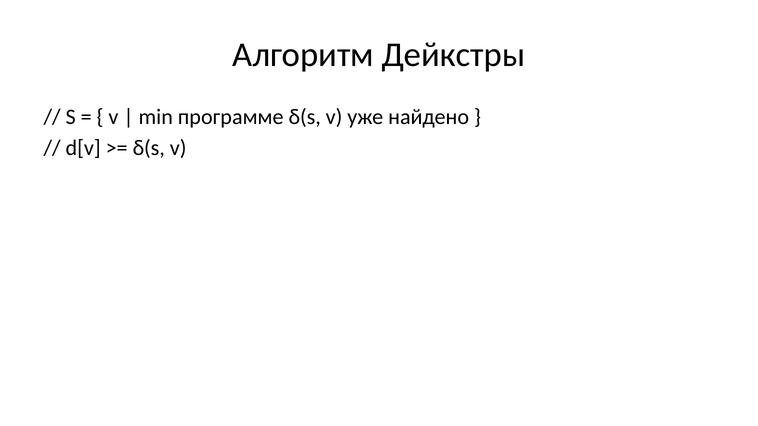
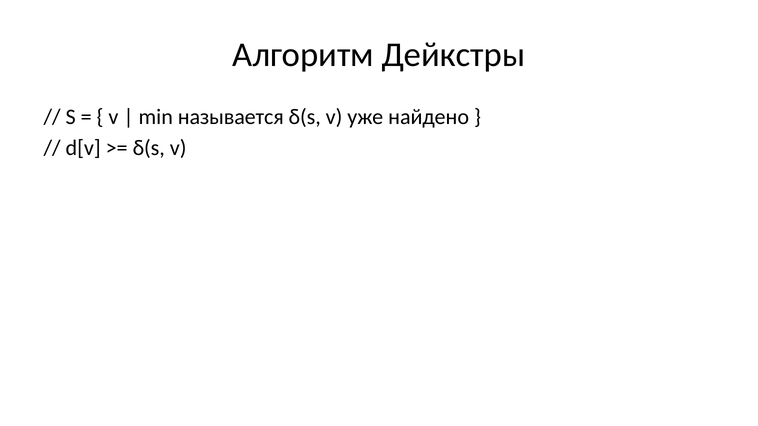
программе: программе -> называется (231, 117)
